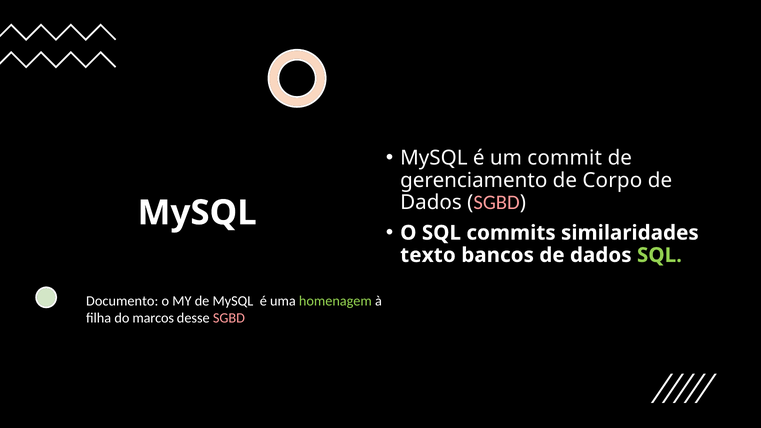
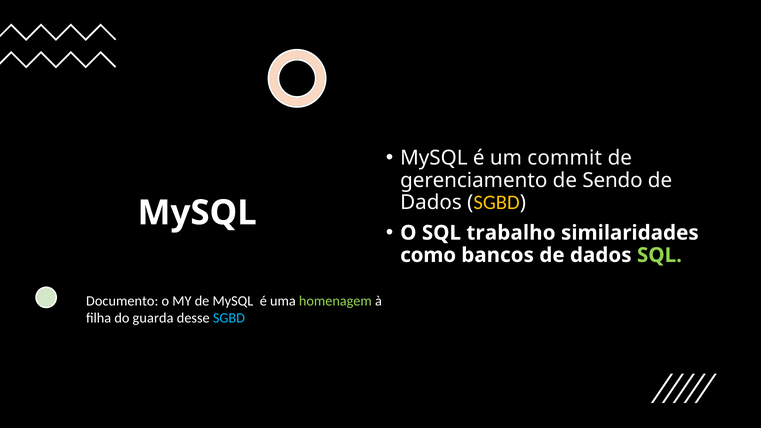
Corpo: Corpo -> Sendo (613, 180)
SGBD colour: pink -> yellow (497, 203)
commits: commits -> trabalho (511, 233)
texto: texto -> como (428, 255)
marcos: marcos -> guarda (153, 318)
SGBD colour: pink -> light blue (229, 318)
